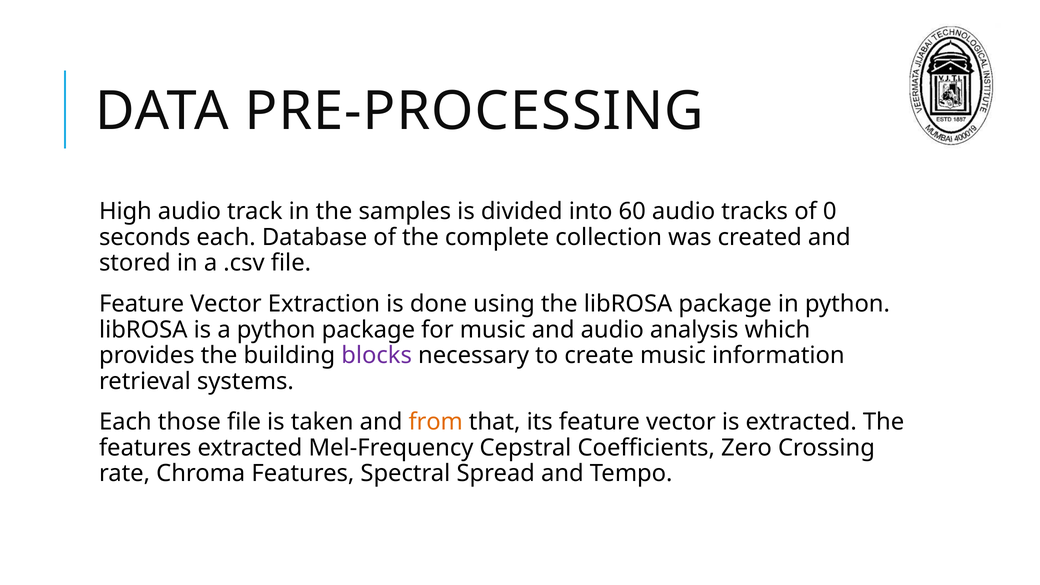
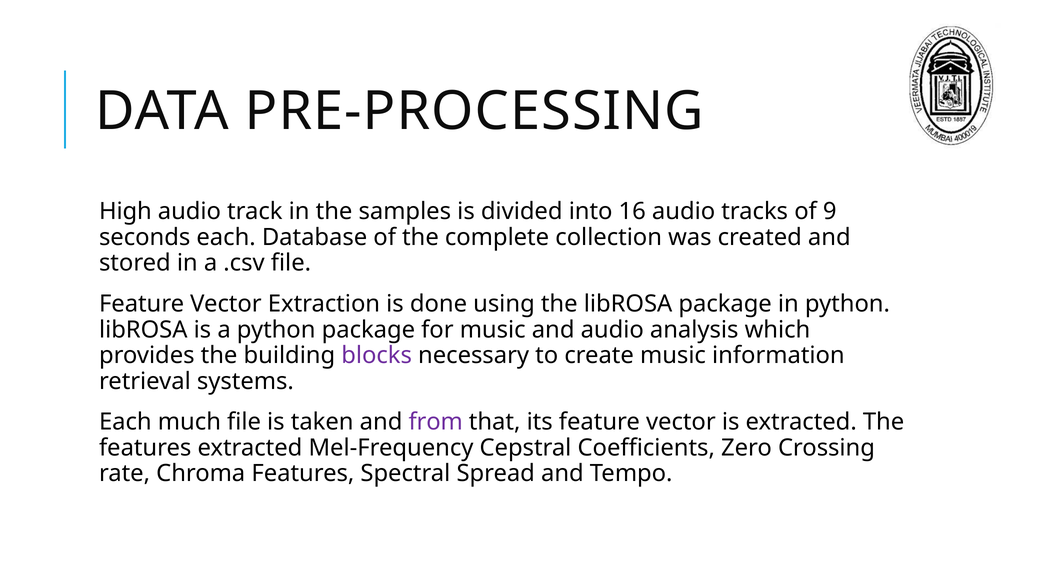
60: 60 -> 16 (632, 212)
0: 0 -> 9 (830, 212)
those: those -> much (189, 422)
from colour: orange -> purple (436, 422)
